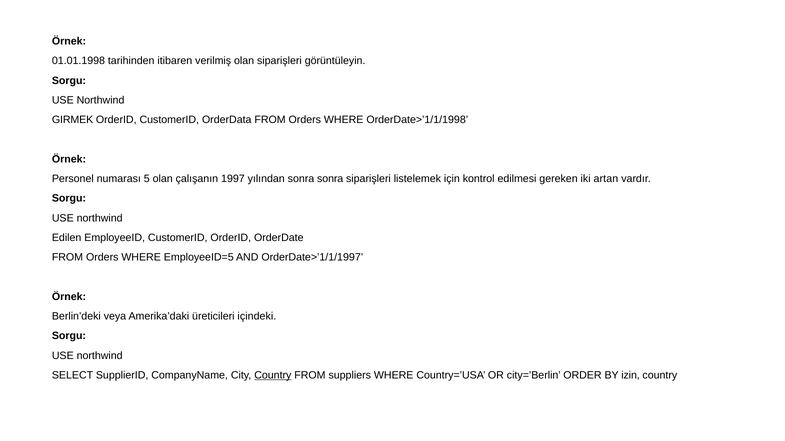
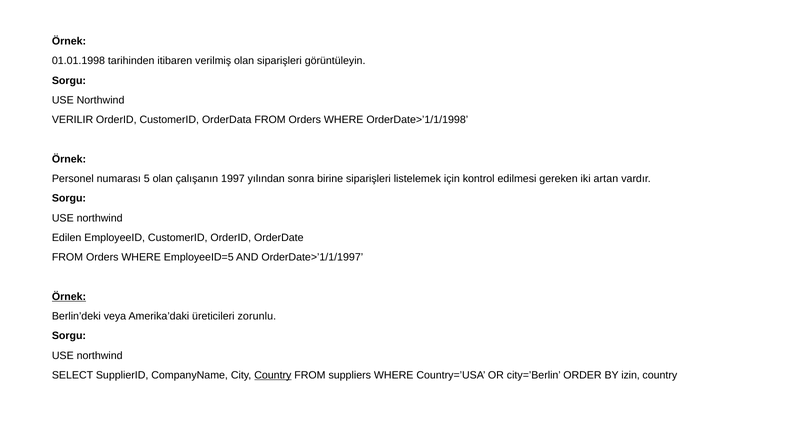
GIRMEK: GIRMEK -> VERILIR (73, 120)
sonra sonra: sonra -> birine (330, 179)
Örnek underline: none -> present (69, 297)
içindeki: içindeki -> zorunlu (257, 317)
